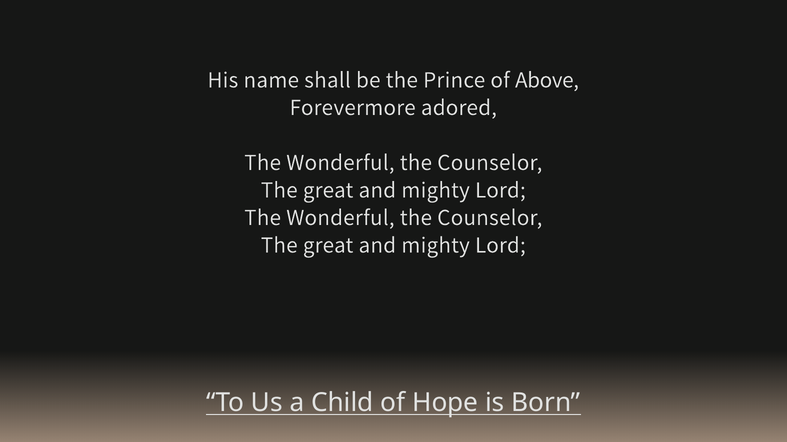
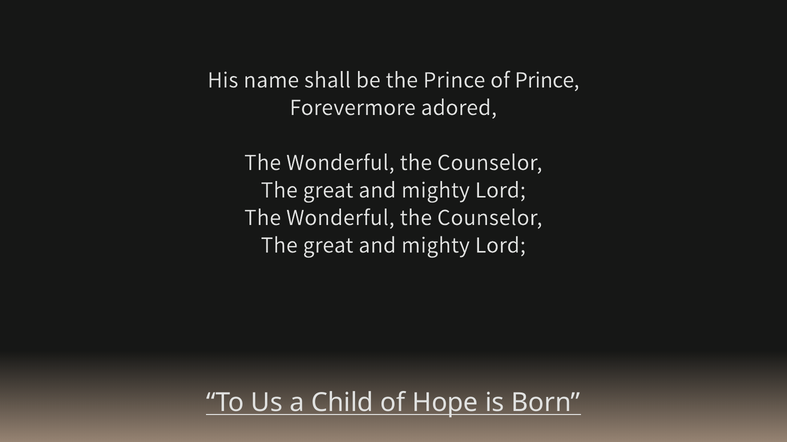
of Above: Above -> Prince (547, 80)
